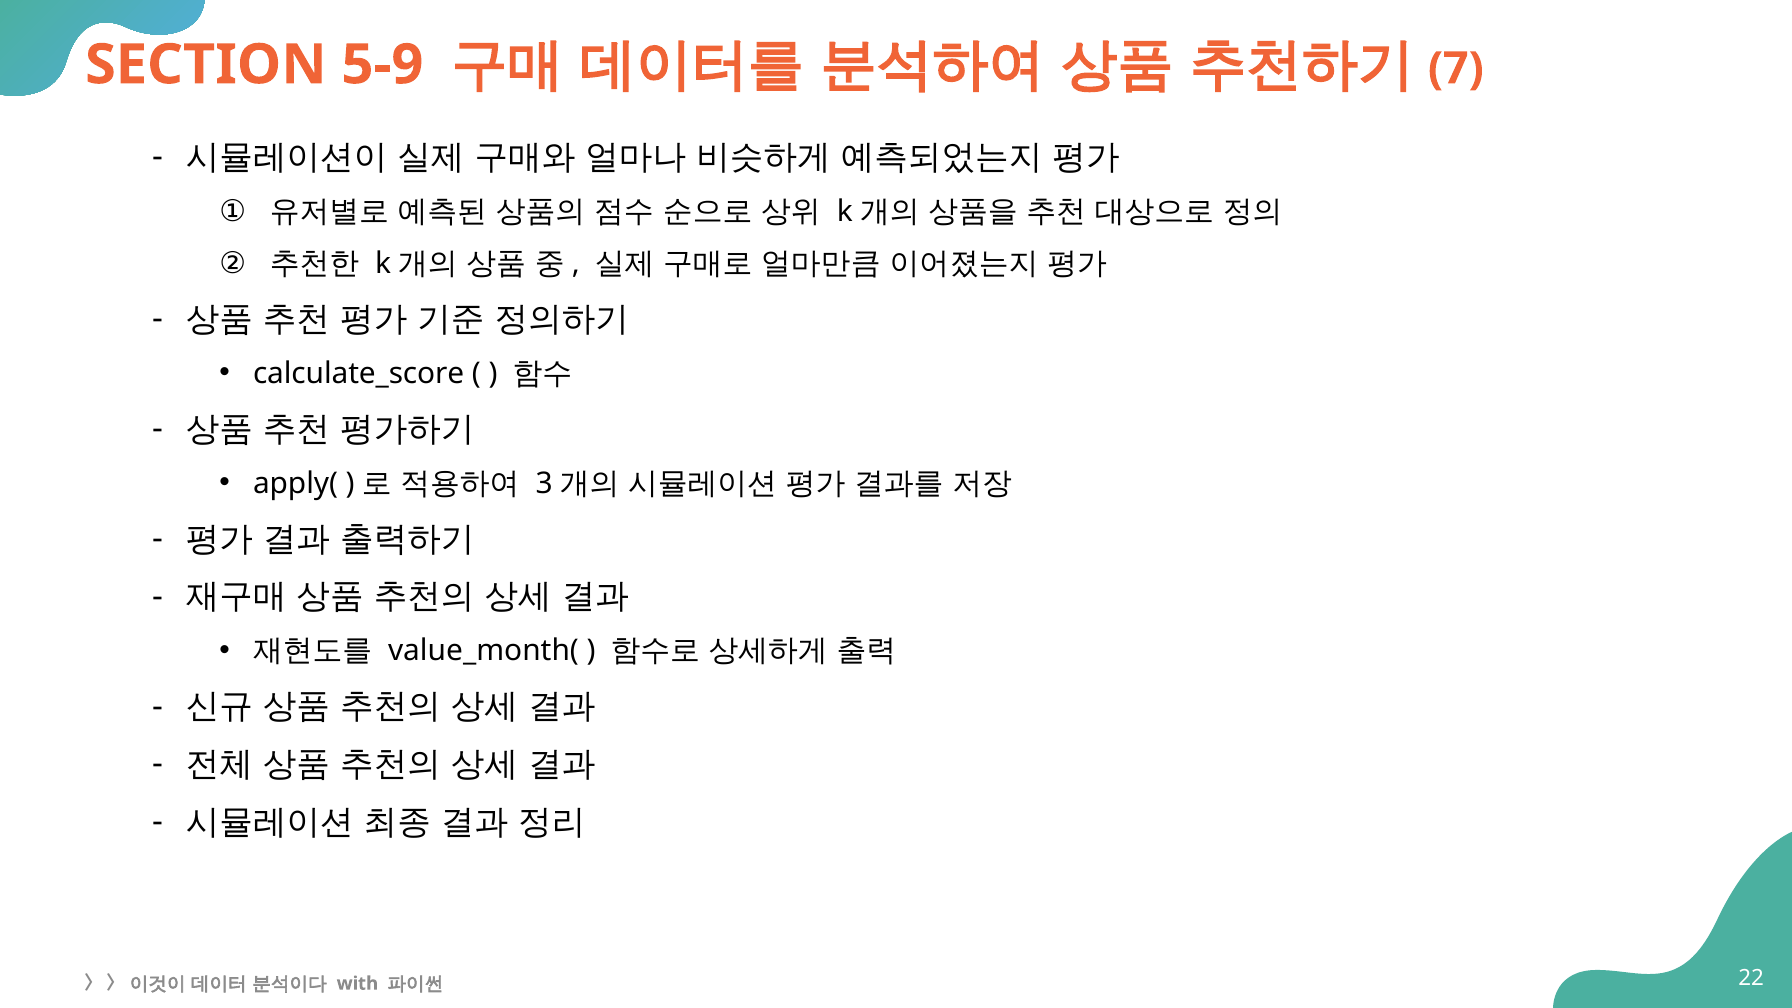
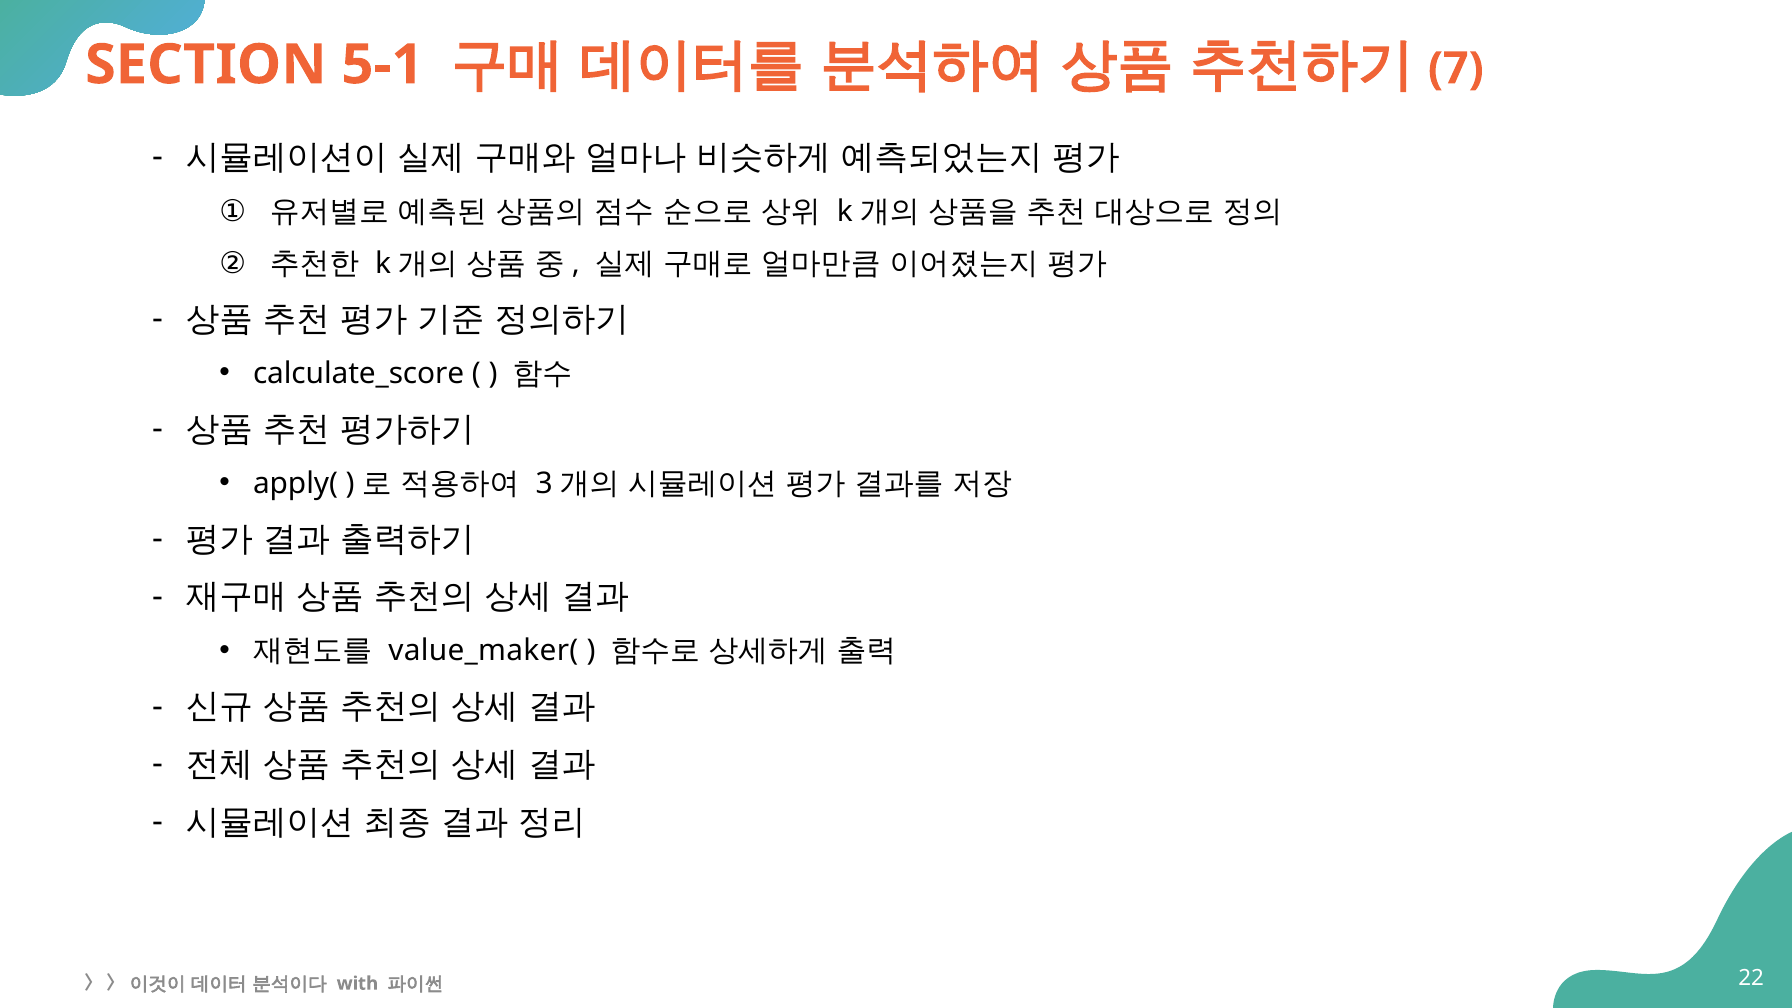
5-9: 5-9 -> 5-1 (382, 65)
value_month(: value_month( -> value_maker( (483, 651)
